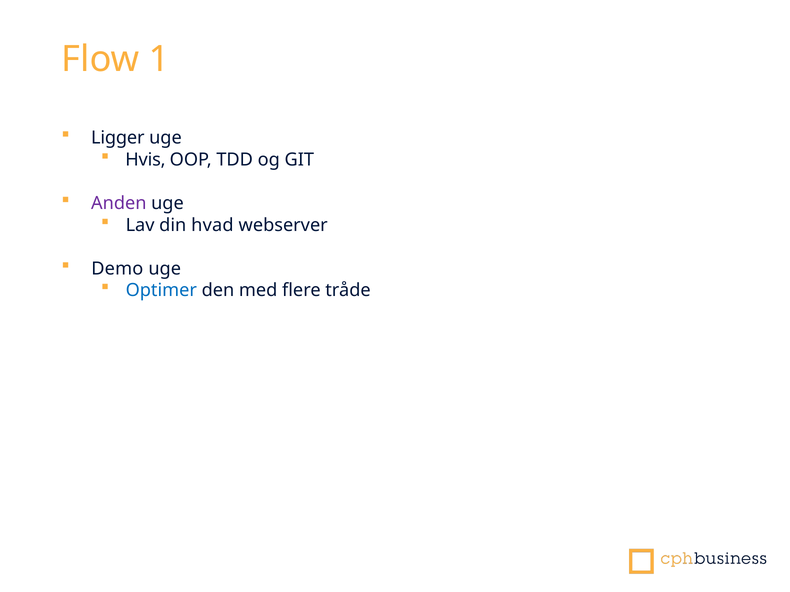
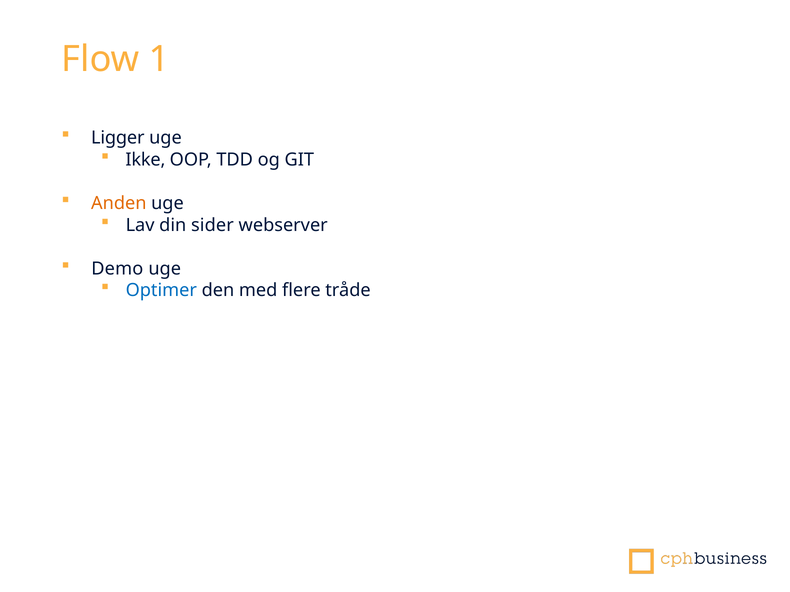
Hvis: Hvis -> Ikke (145, 160)
Anden colour: purple -> orange (119, 203)
hvad: hvad -> sider (212, 225)
